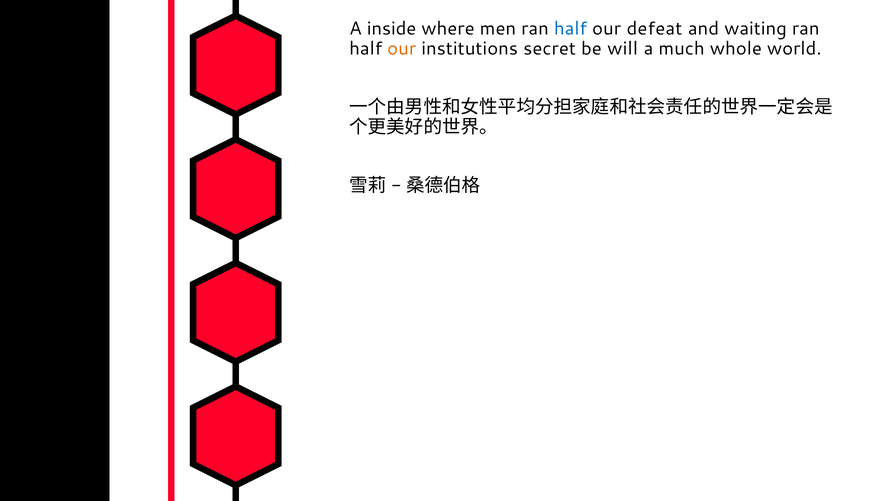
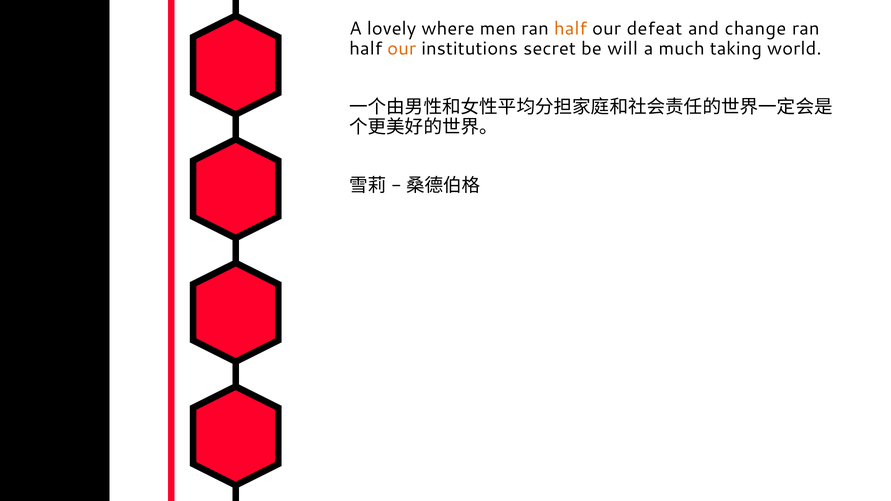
inside: inside -> lovely (391, 28)
half colour: blue -> orange (570, 28)
waiting: waiting -> change (755, 28)
whole: whole -> taking (736, 48)
